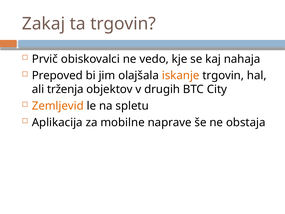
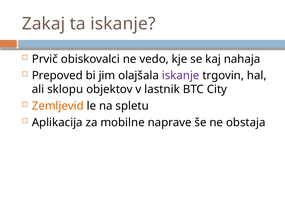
ta trgovin: trgovin -> iskanje (123, 24)
iskanje colour: orange -> purple (181, 76)
trženja: trženja -> sklopu (65, 89)
drugih: drugih -> lastnik (162, 89)
